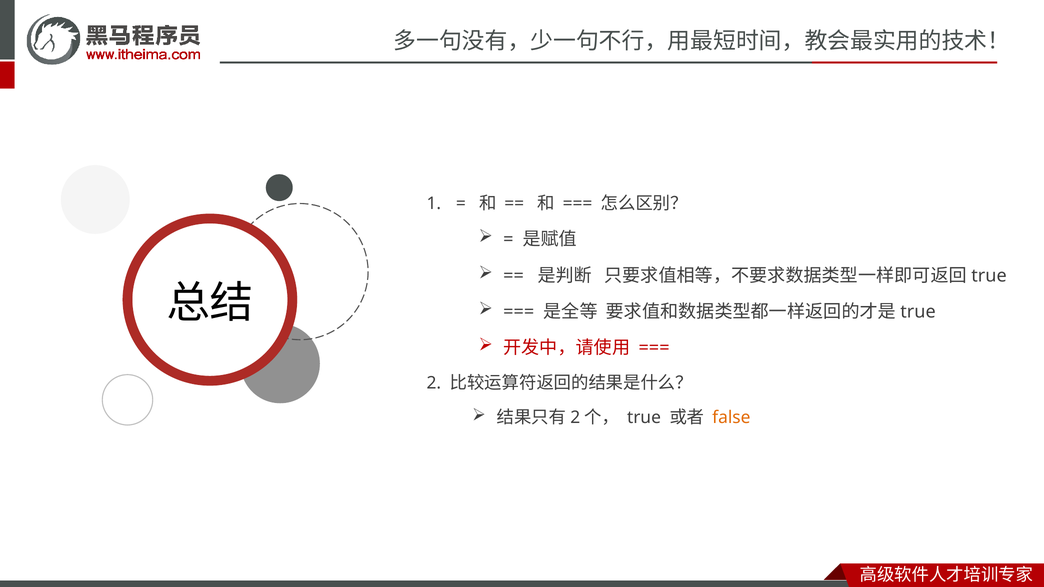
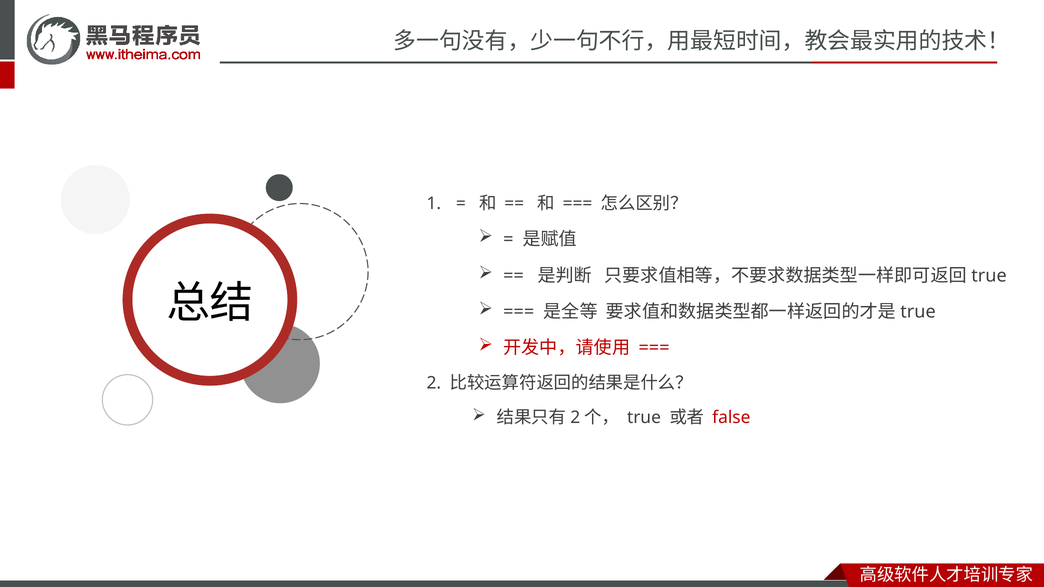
false colour: orange -> red (731, 418)
